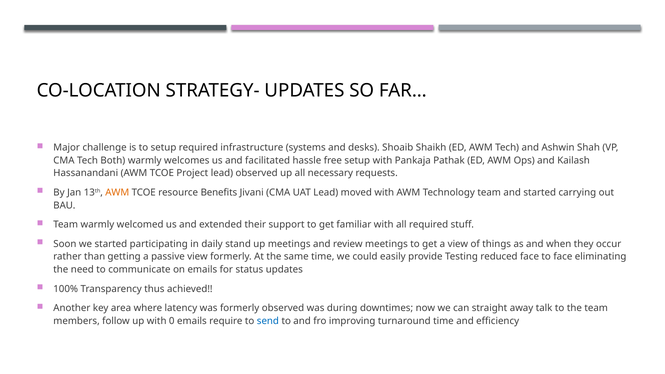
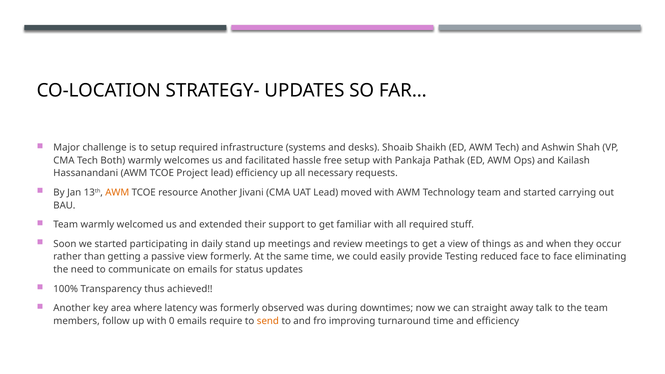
lead observed: observed -> efficiency (257, 173)
resource Benefits: Benefits -> Another (219, 193)
send colour: blue -> orange (268, 321)
